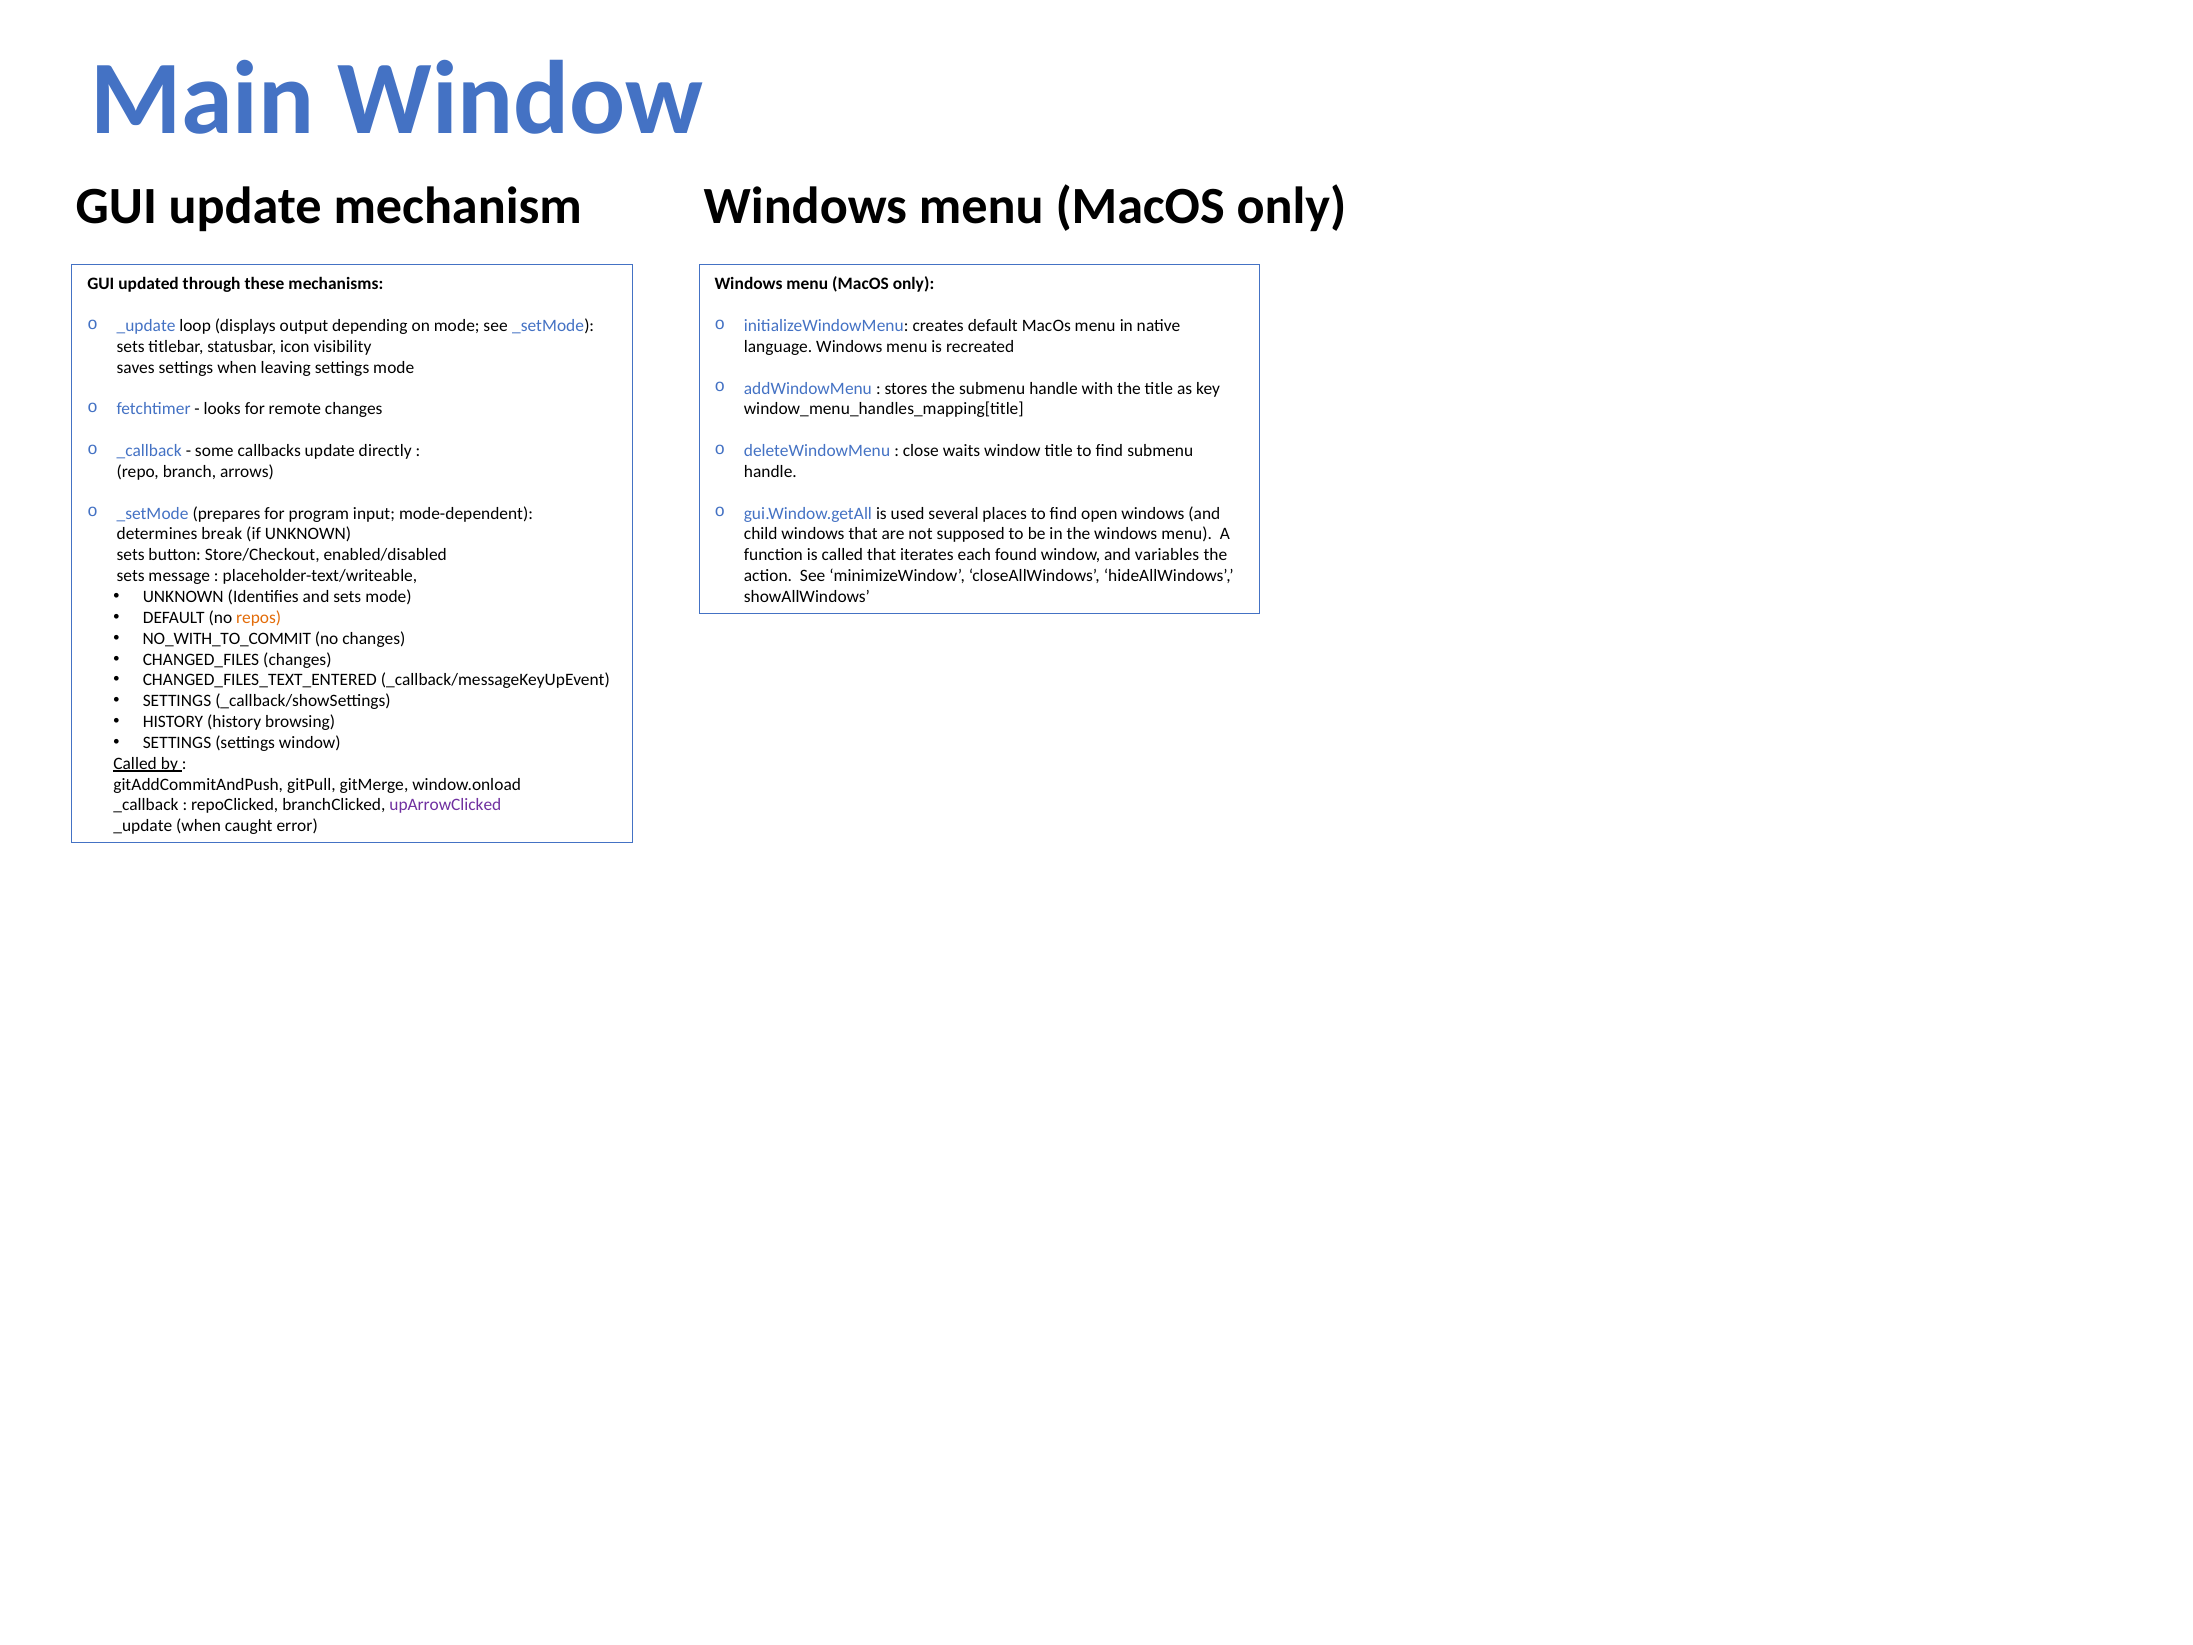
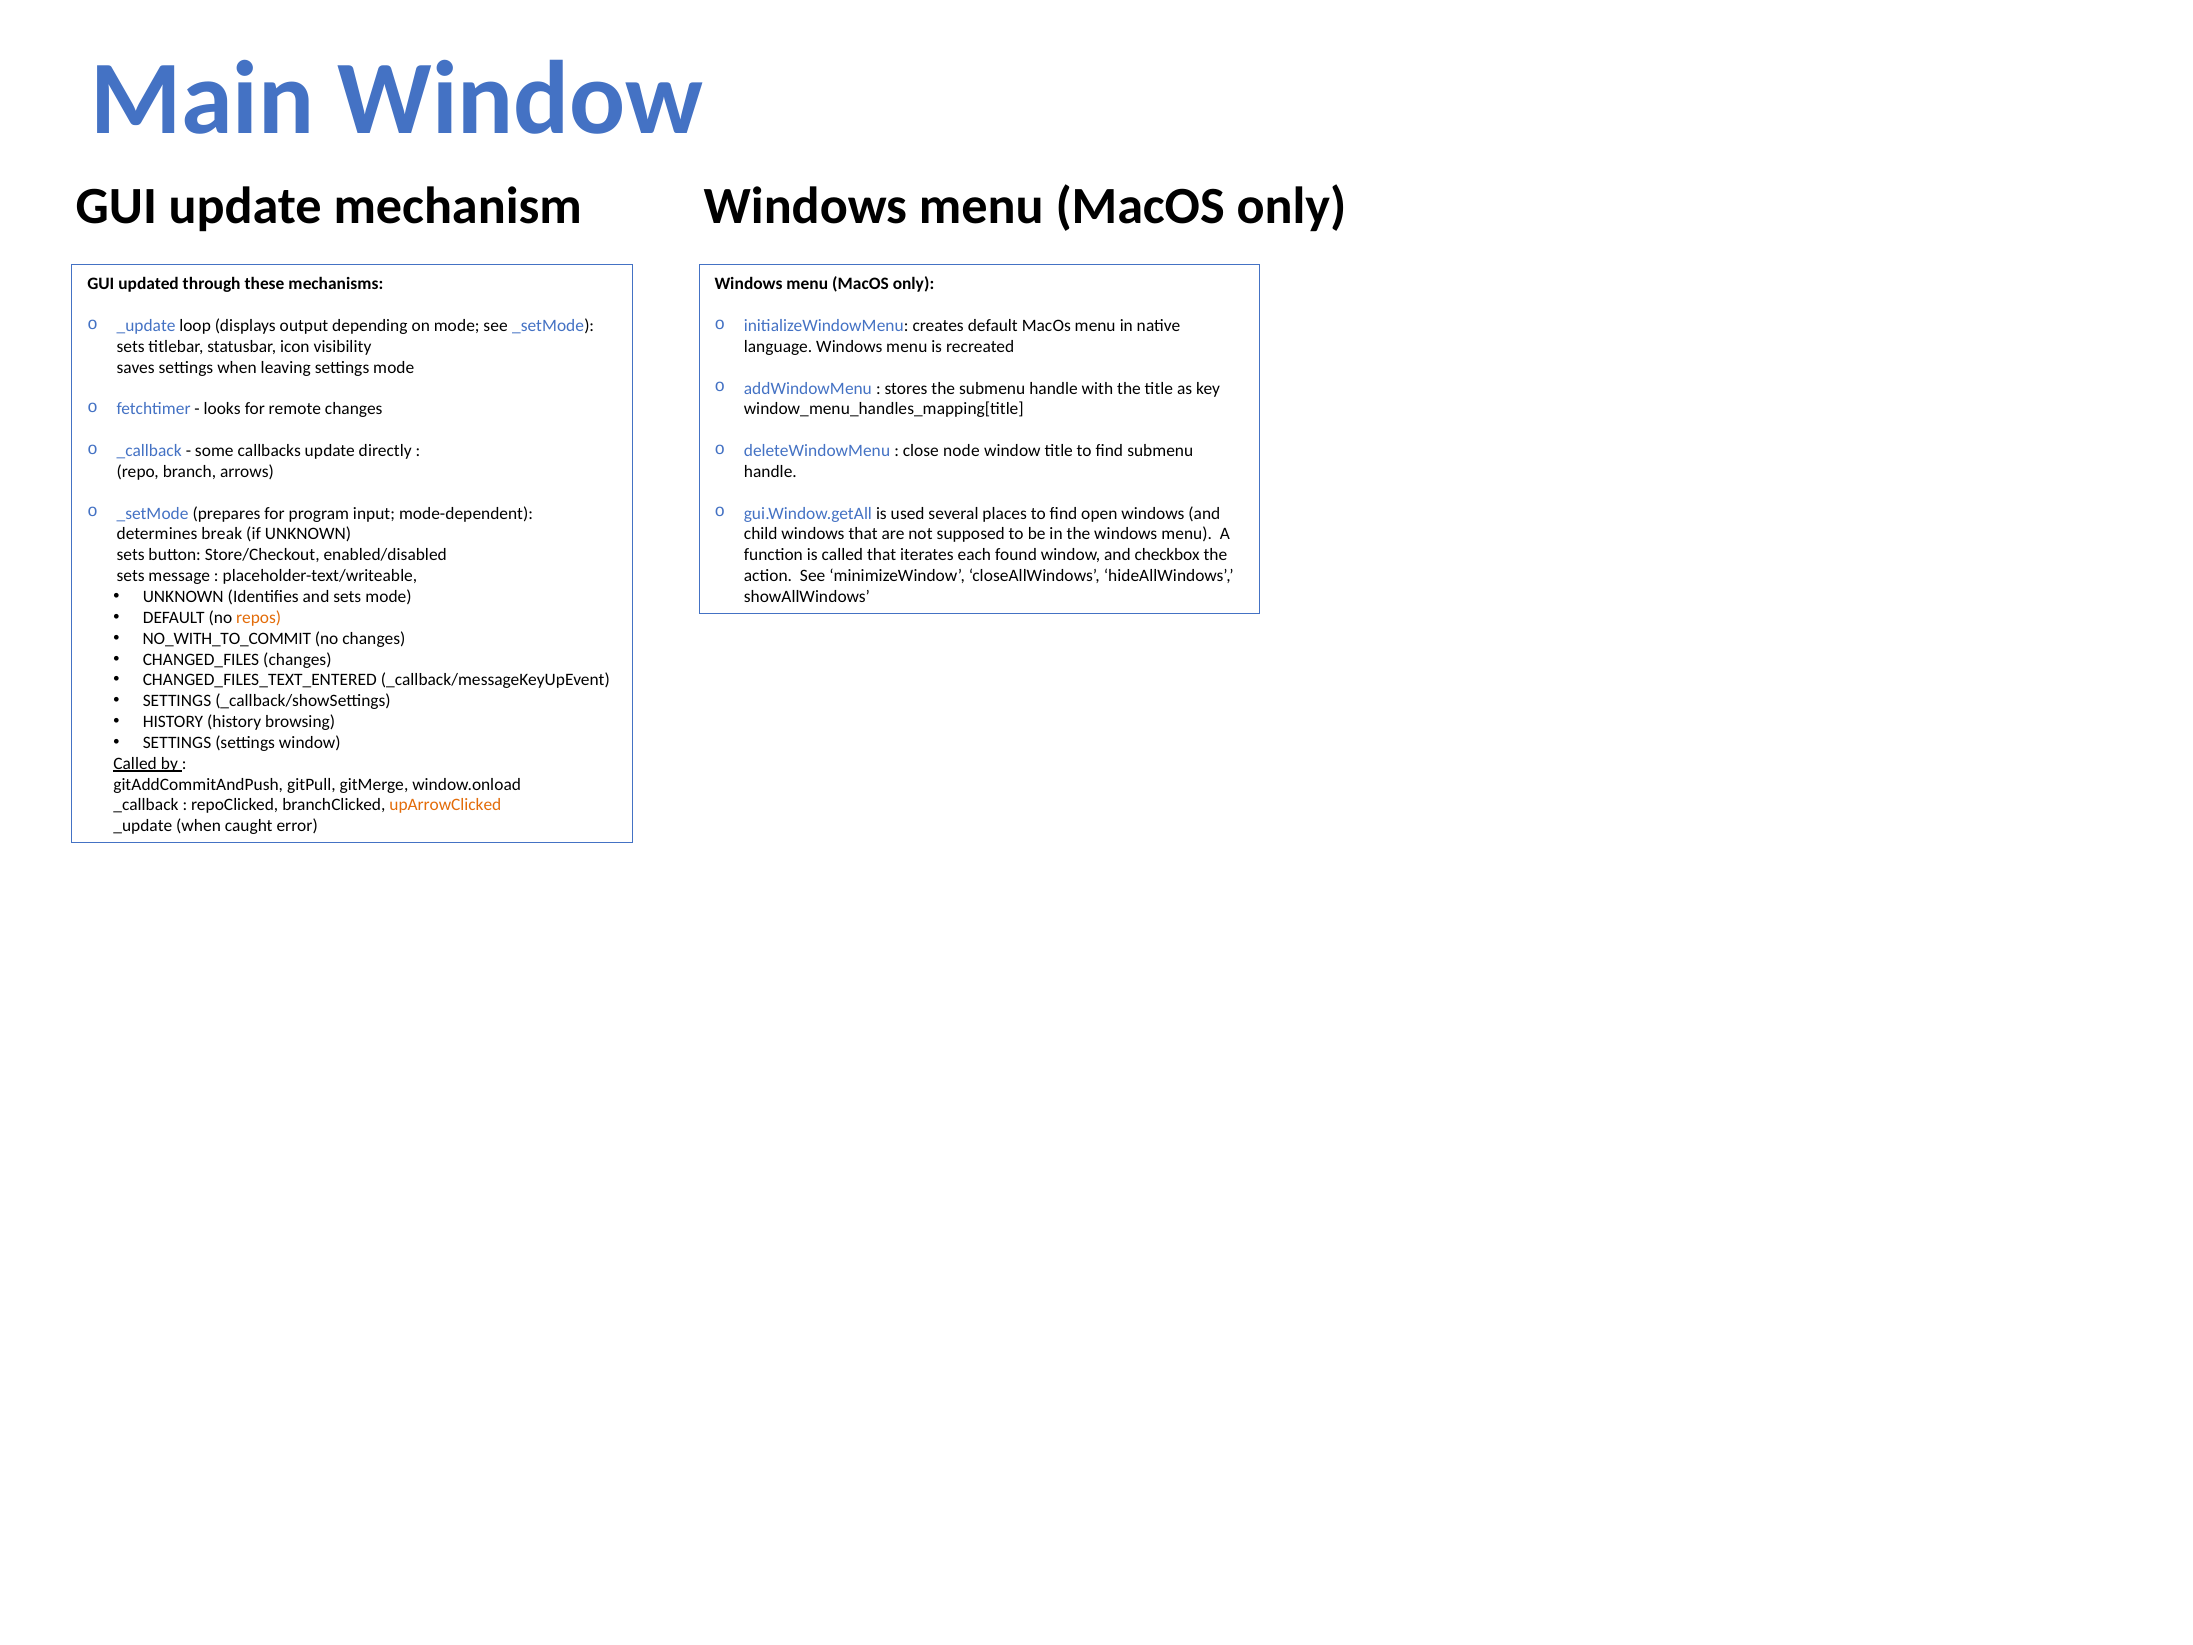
waits: waits -> node (961, 451)
variables: variables -> checkbox (1167, 555)
upArrowClicked colour: purple -> orange (445, 805)
